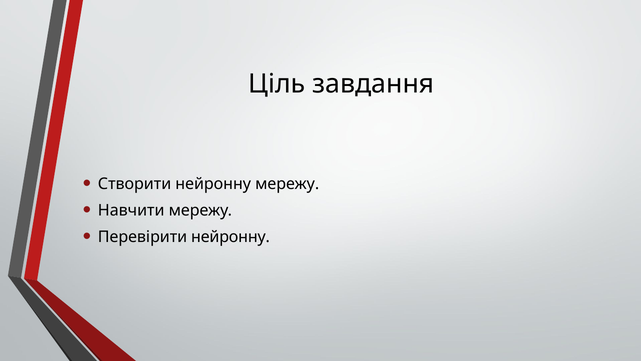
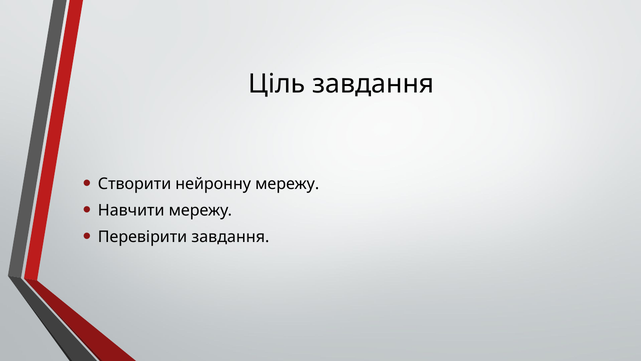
Перевірити нейронну: нейронну -> завдання (230, 237)
